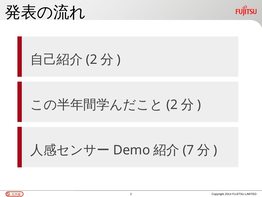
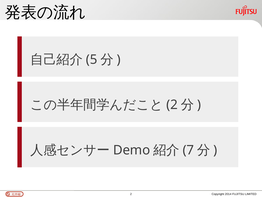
2: 2 -> 5 (92, 59)
